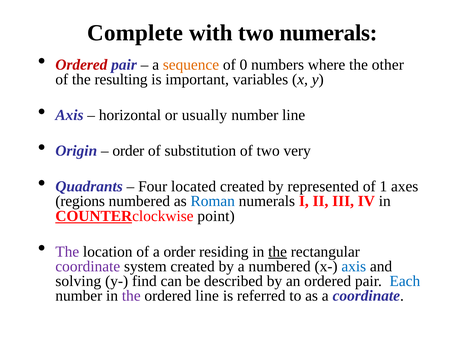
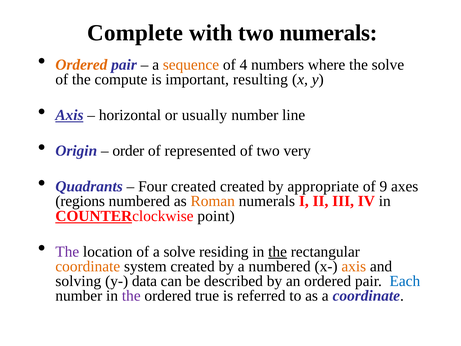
Ordered colour: red -> orange (81, 65)
0: 0 -> 4 (243, 65)
the other: other -> solve (388, 65)
resulting: resulting -> compute (121, 79)
variables: variables -> resulting (260, 79)
Axis underline: none -> present (69, 115)
substitution: substitution -> represented (200, 151)
Four located: located -> created (194, 186)
represented: represented -> appropriate (323, 186)
1: 1 -> 9 (383, 186)
Roman colour: blue -> orange (213, 201)
a order: order -> solve (179, 251)
coordinate colour: purple -> orange (88, 266)
axis colour: blue -> orange (354, 266)
find: find -> data (144, 281)
ordered line: line -> true (207, 296)
